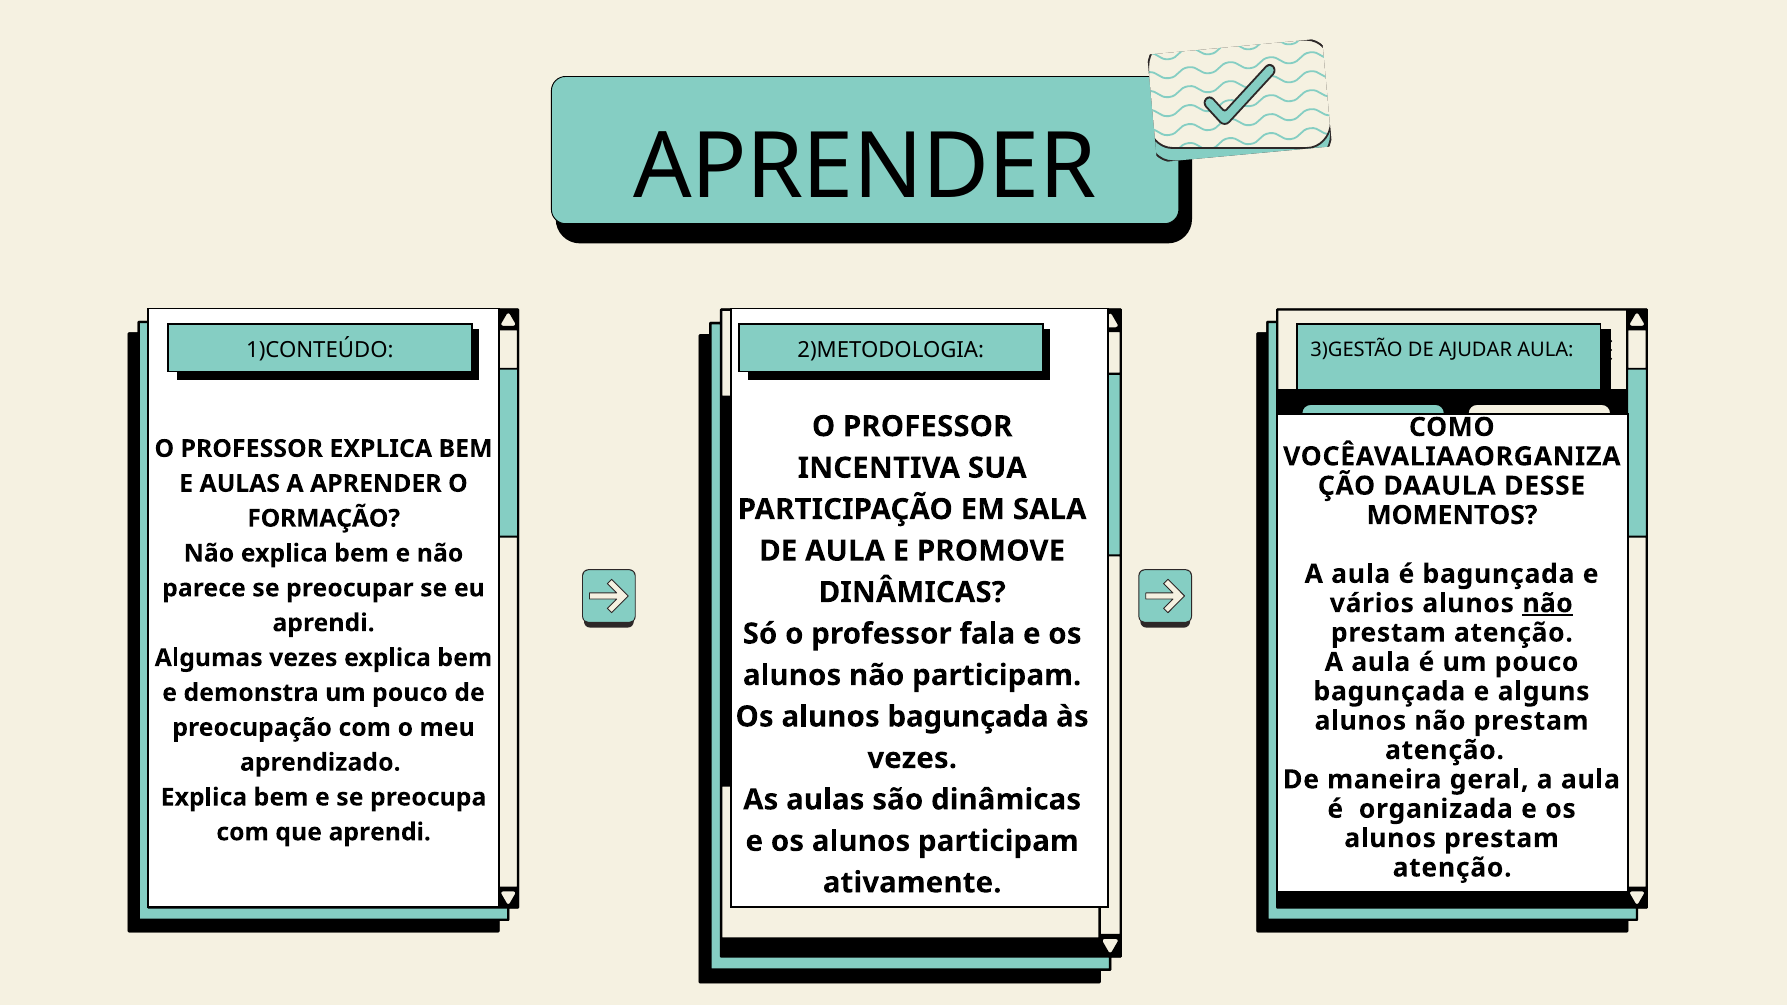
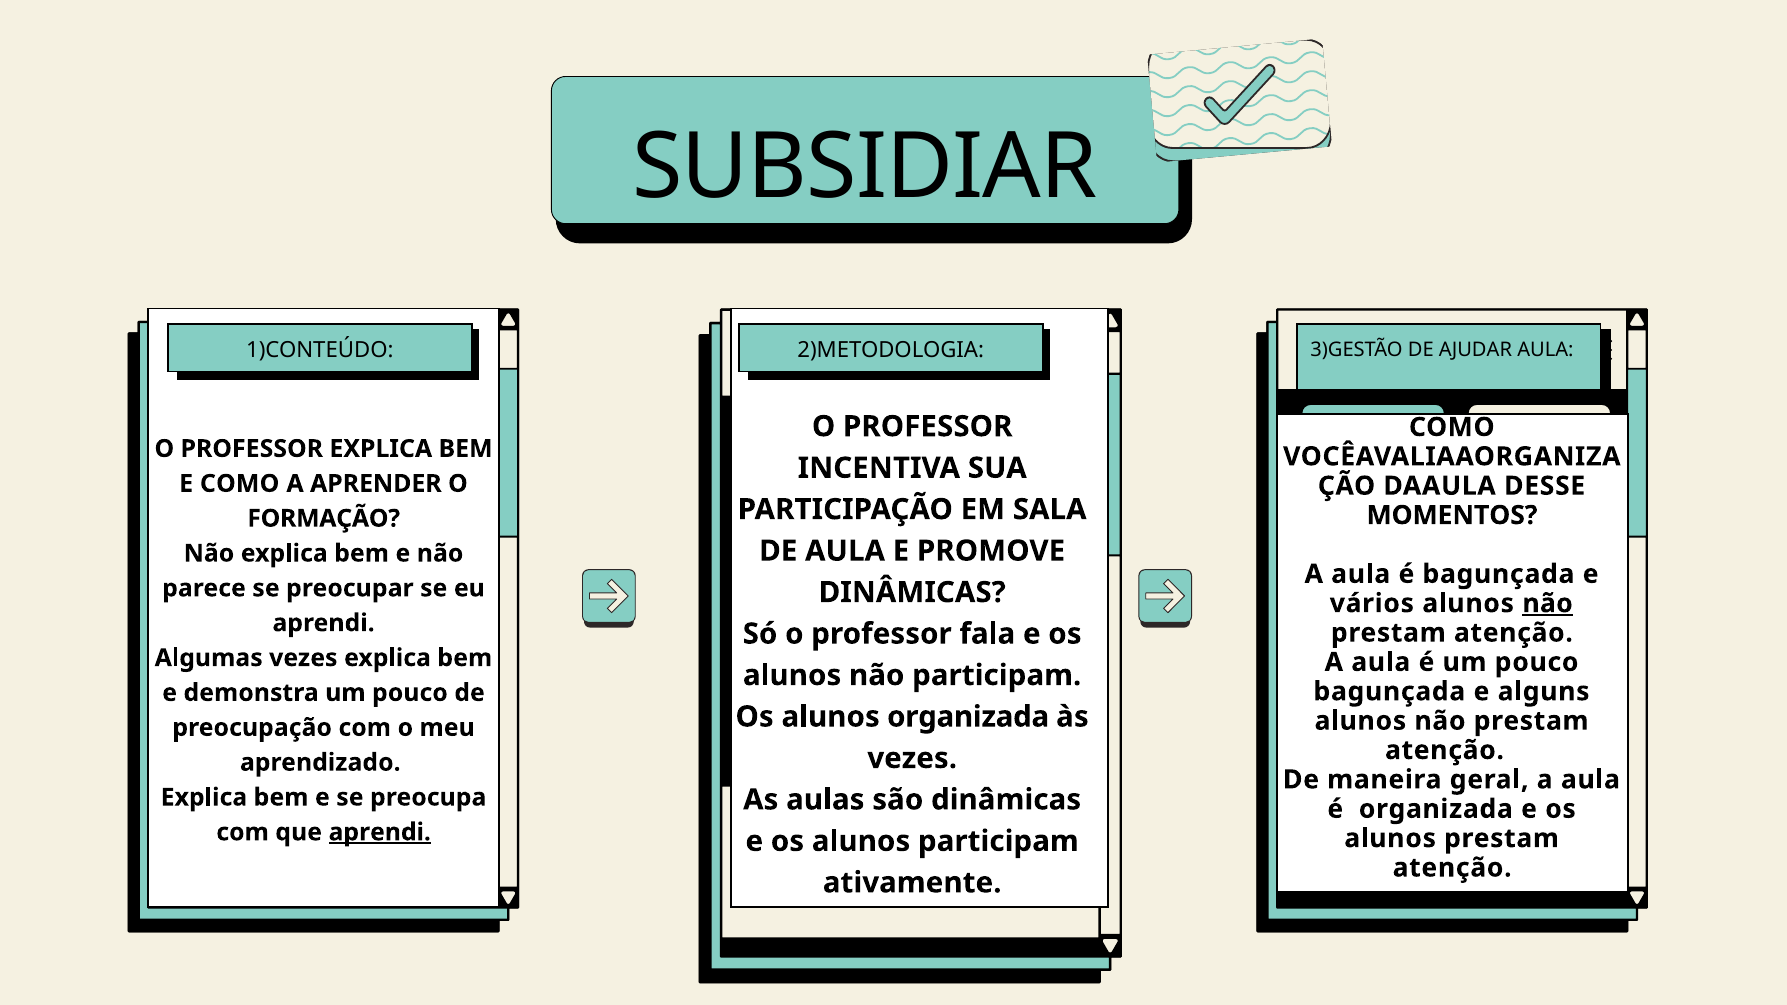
APRENDER: APRENDER -> SUBSIDIAR (865, 167)
E AULAS: AULAS -> COMO (240, 484)
alunos bagunçada: bagunçada -> organizada (968, 717)
aprendi underline: none -> present (380, 832)
